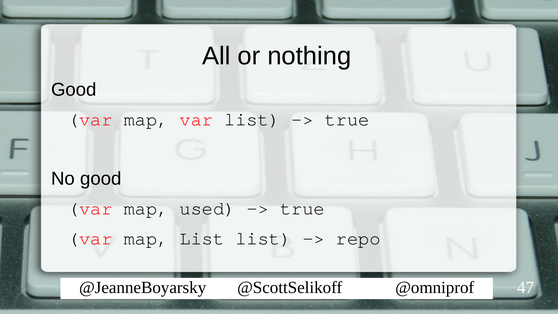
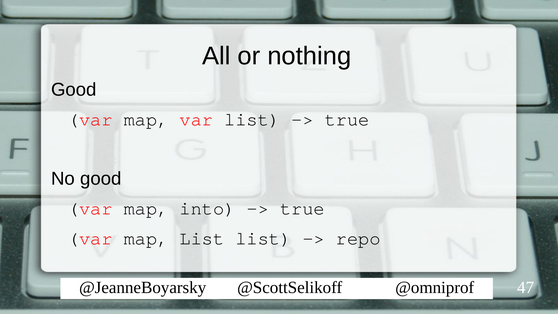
used: used -> into (208, 208)
